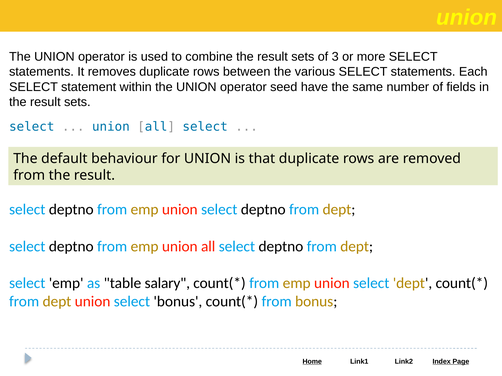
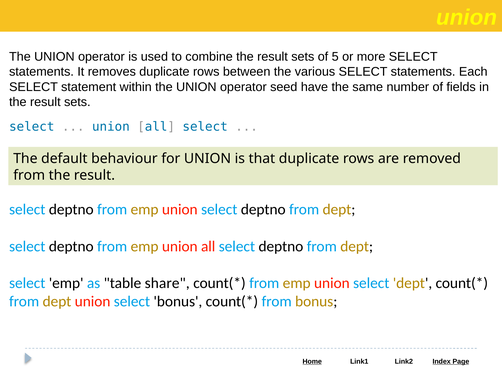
3: 3 -> 5 (335, 57)
salary: salary -> share (167, 283)
